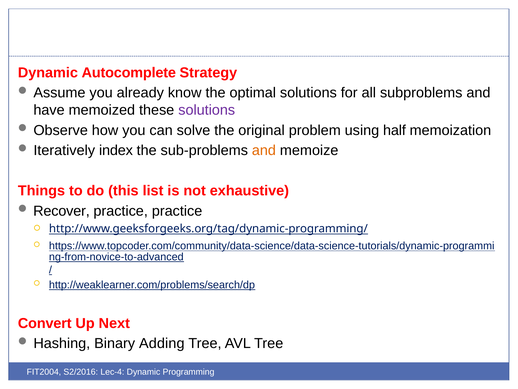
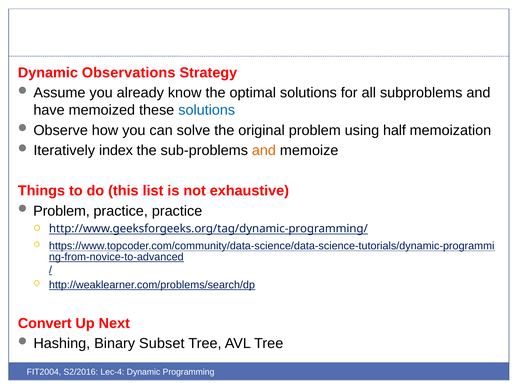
Autocomplete: Autocomplete -> Observations (129, 73)
solutions colour: purple -> blue (207, 110)
Recover: Recover -> Problem (62, 211)
Adding: Adding -> Subset (162, 343)
